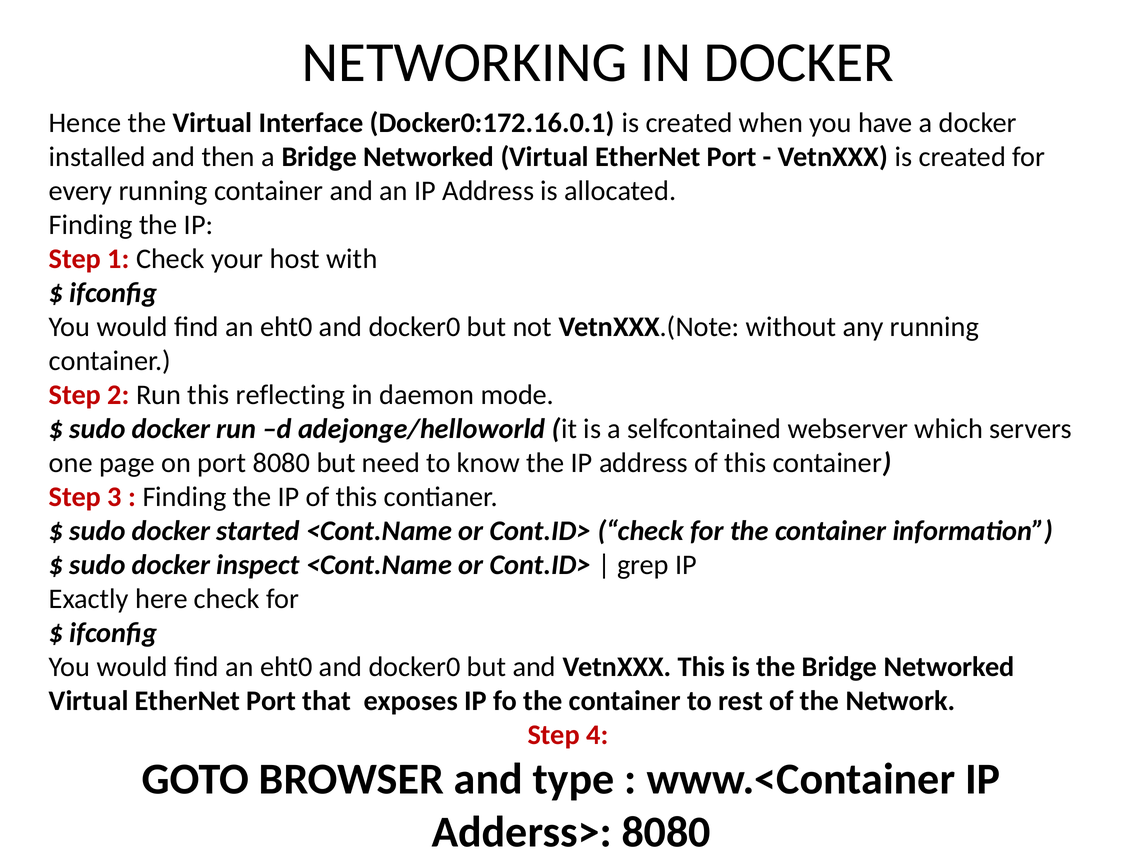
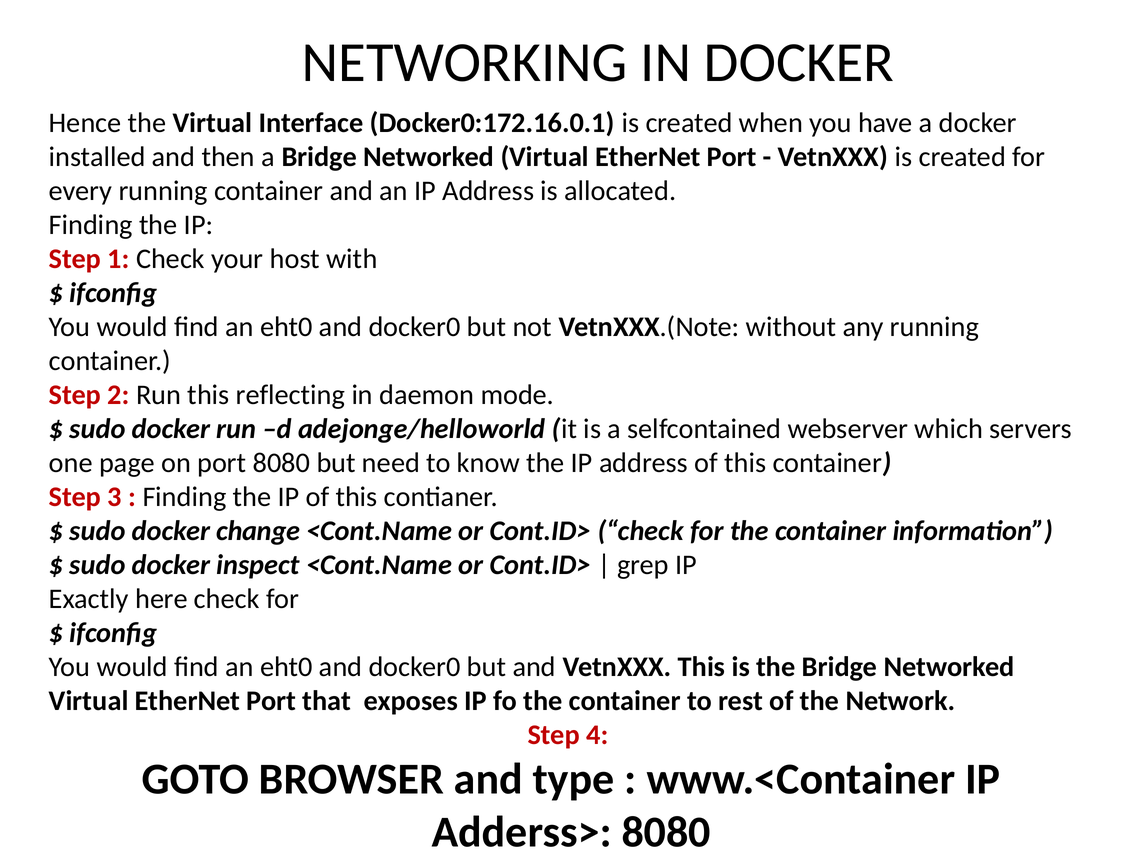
started: started -> change (258, 531)
